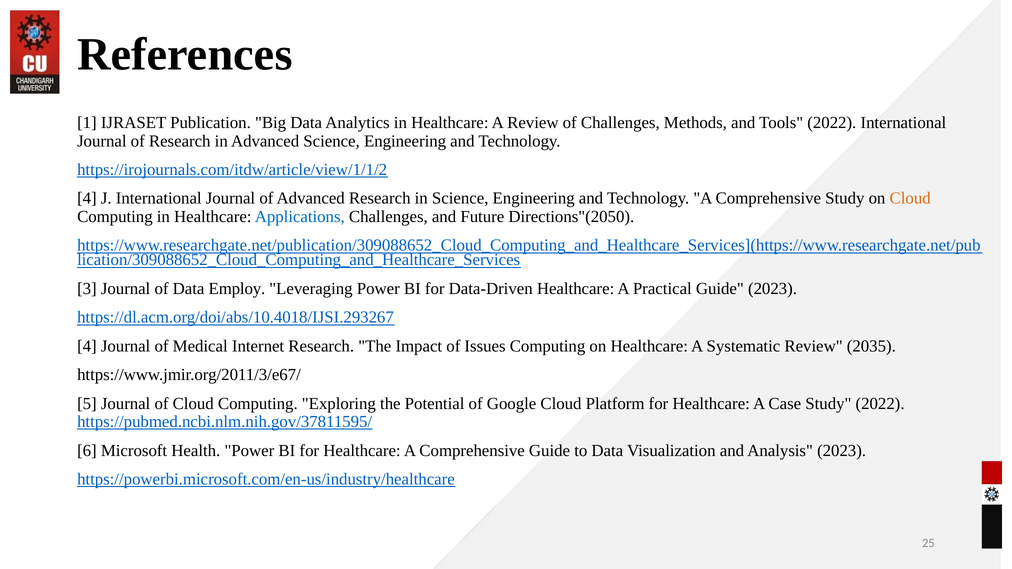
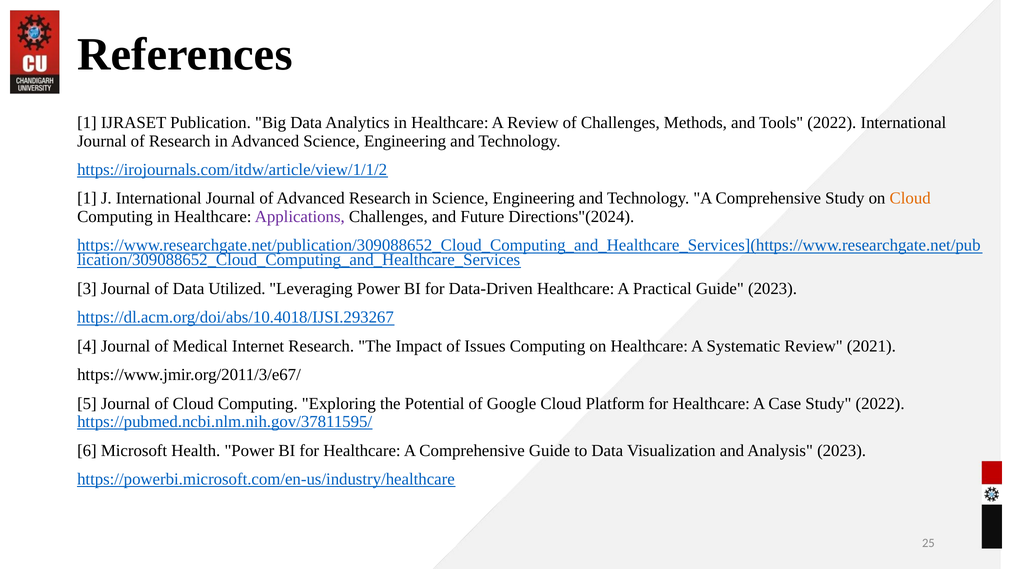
4: 4 -> 1 (87, 199)
Applications colour: blue -> purple (300, 217)
Directions"(2050: Directions"(2050 -> Directions"(2024 (571, 217)
Employ: Employ -> Utilized (237, 289)
2035: 2035 -> 2021 (871, 346)
